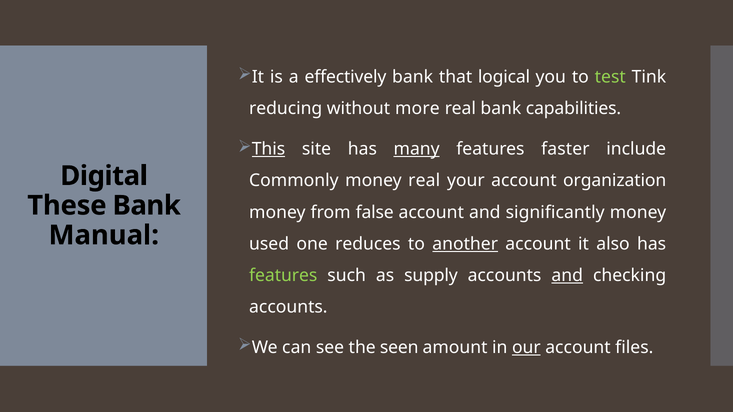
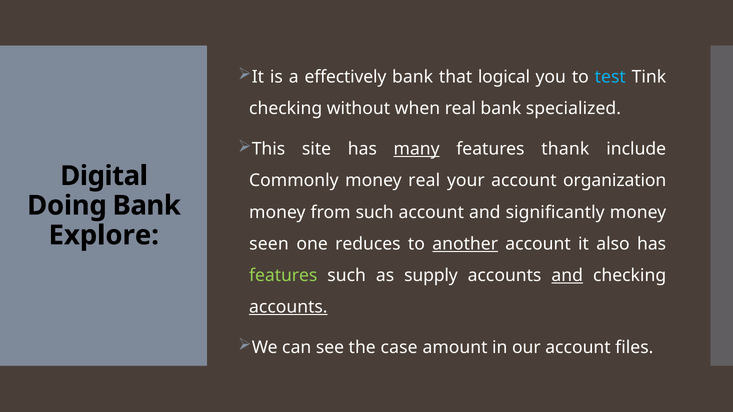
test colour: light green -> light blue (610, 77)
reducing: reducing -> checking (286, 109)
more: more -> when (417, 109)
capabilities: capabilities -> specialized (573, 109)
This underline: present -> none (269, 149)
faster: faster -> thank (565, 149)
These: These -> Doing (67, 206)
from false: false -> such (375, 212)
Manual: Manual -> Explore (104, 235)
used: used -> seen (269, 244)
accounts underline: none -> present (288, 307)
seen: seen -> case (399, 348)
our underline: present -> none (526, 348)
